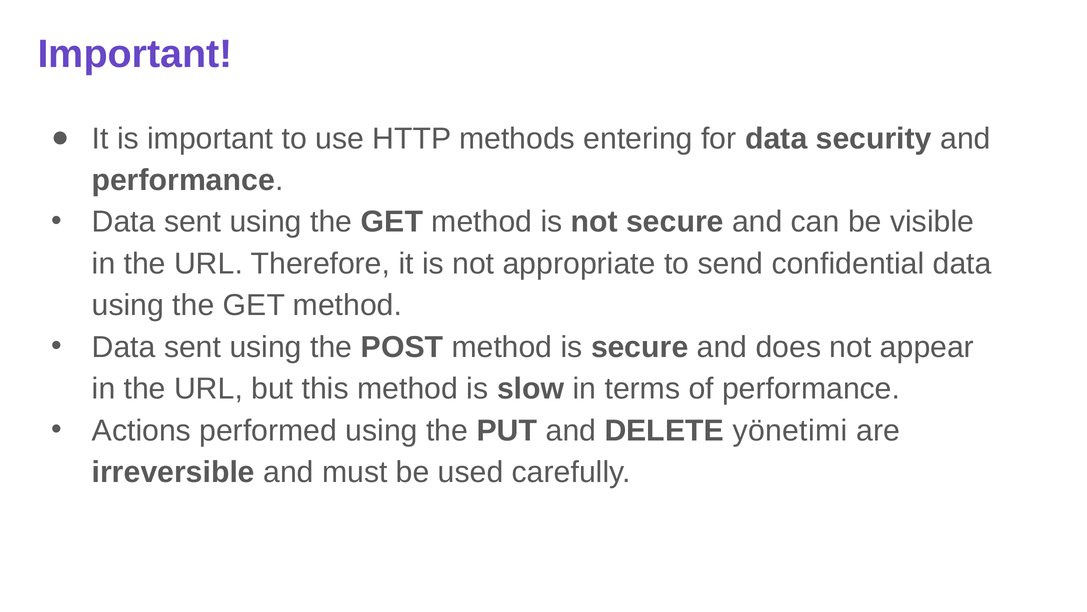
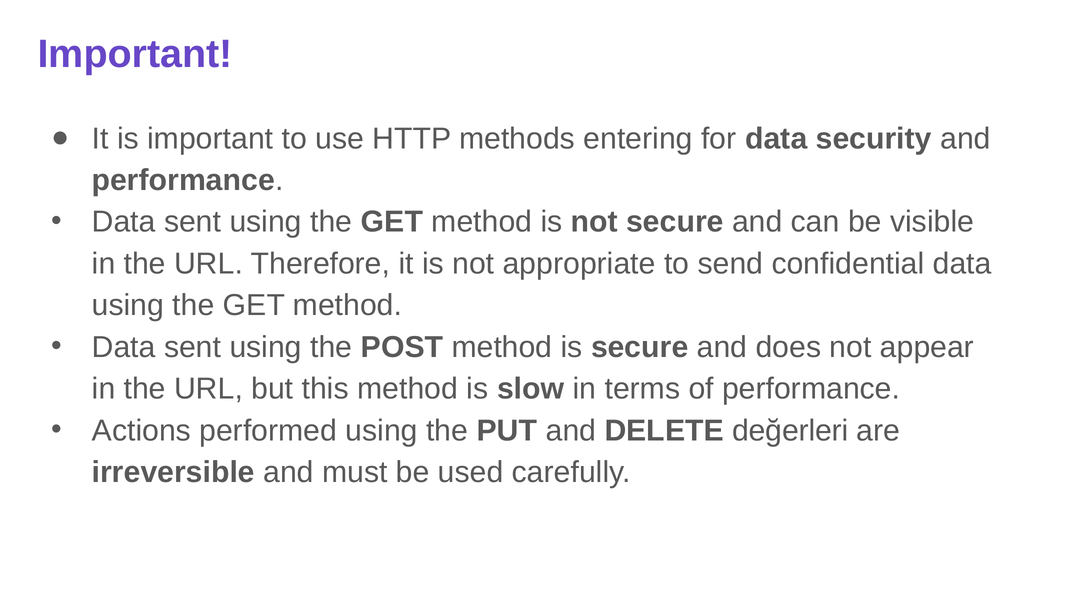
yönetimi: yönetimi -> değerleri (790, 430)
